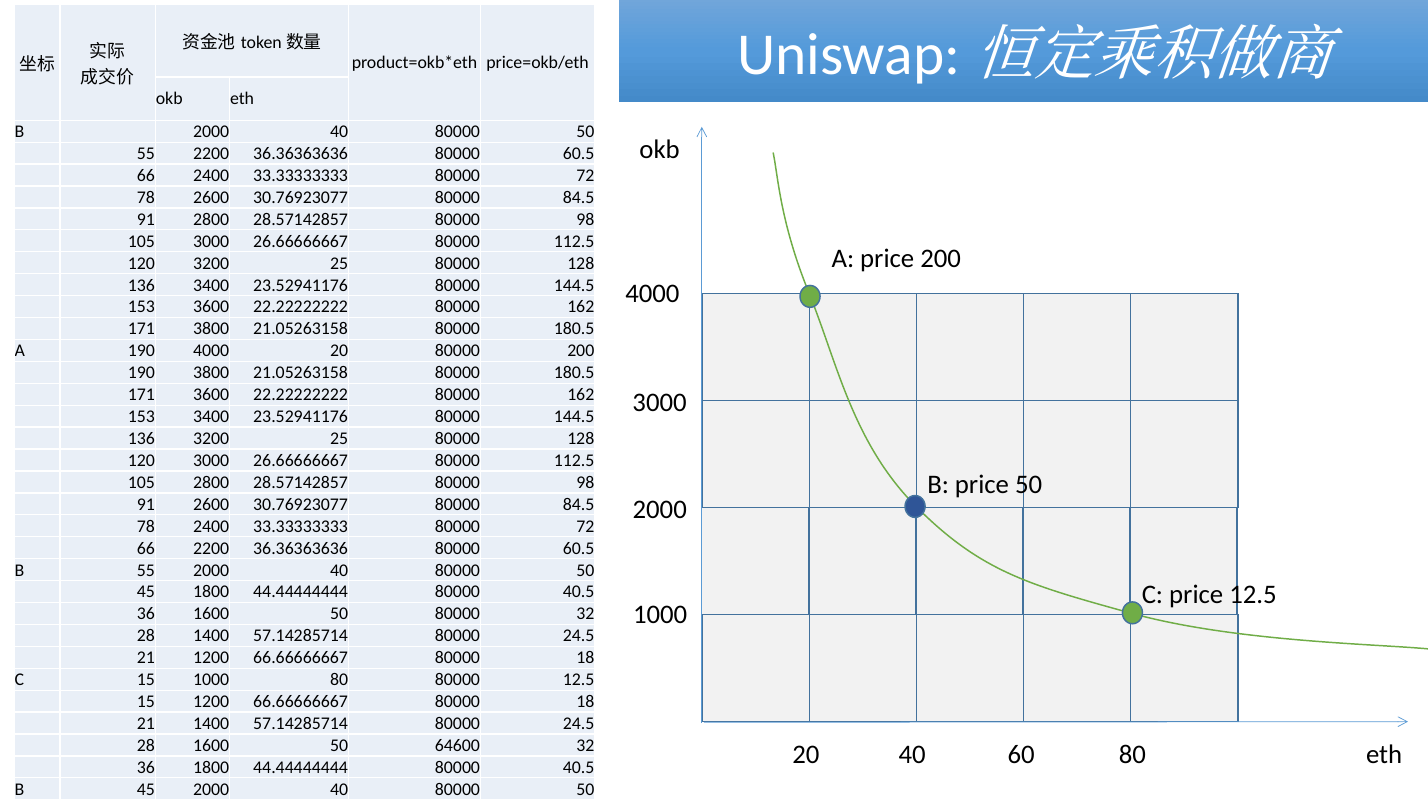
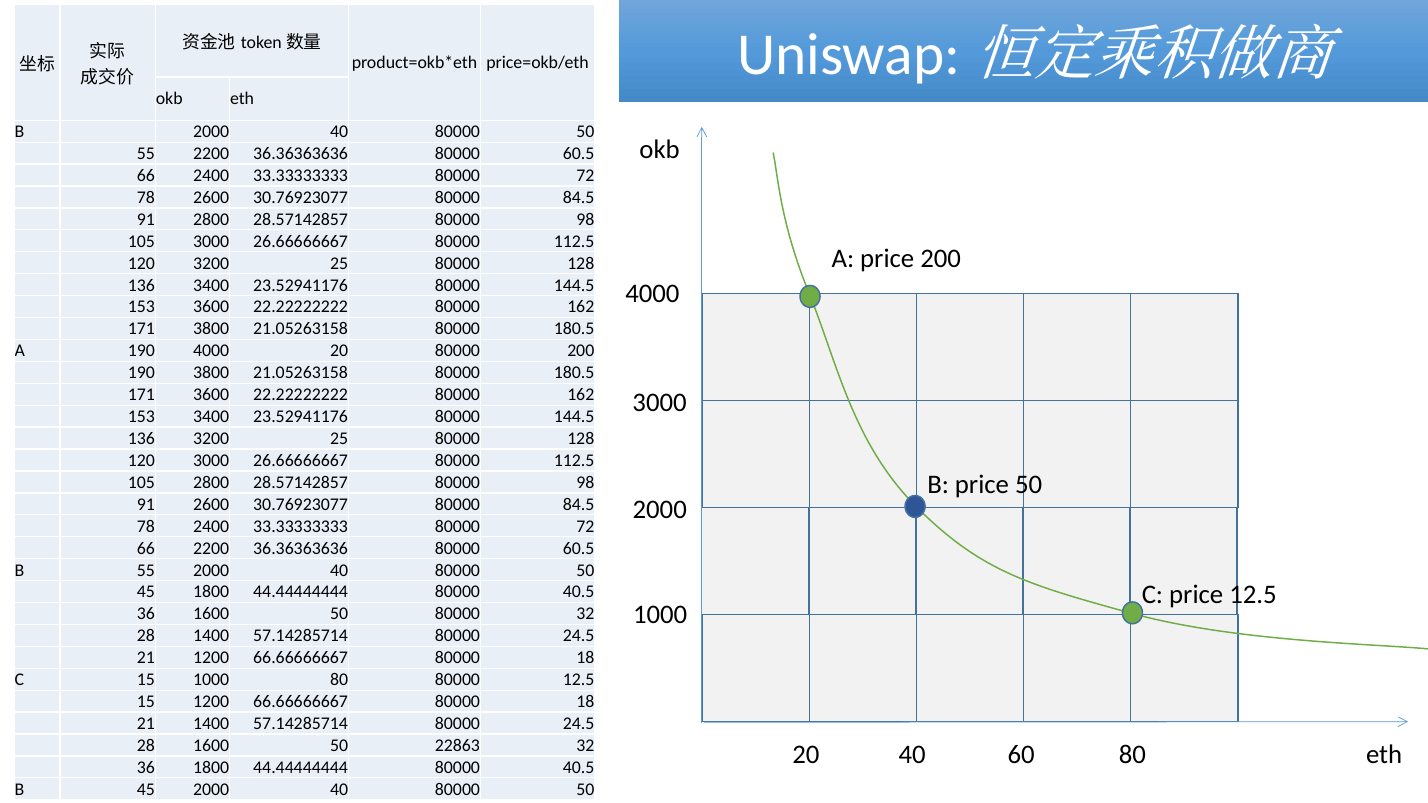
64600: 64600 -> 22863 (457, 746)
